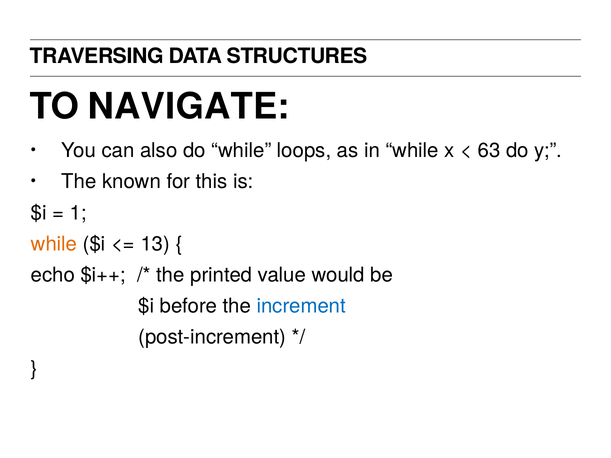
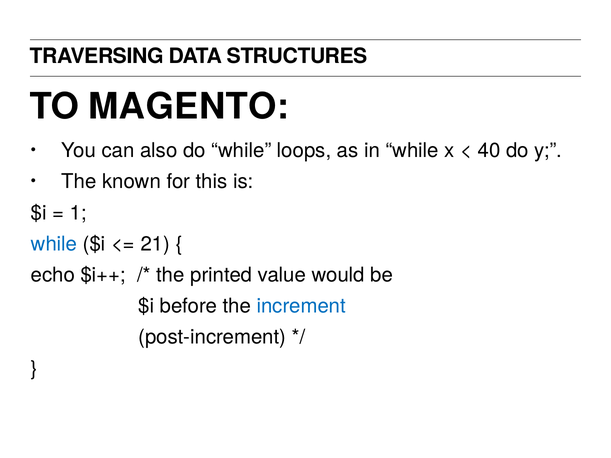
NAVIGATE: NAVIGATE -> MAGENTO (189, 107)
63: 63 -> 40 (489, 151)
while colour: orange -> blue (54, 244)
13: 13 -> 21 (155, 244)
